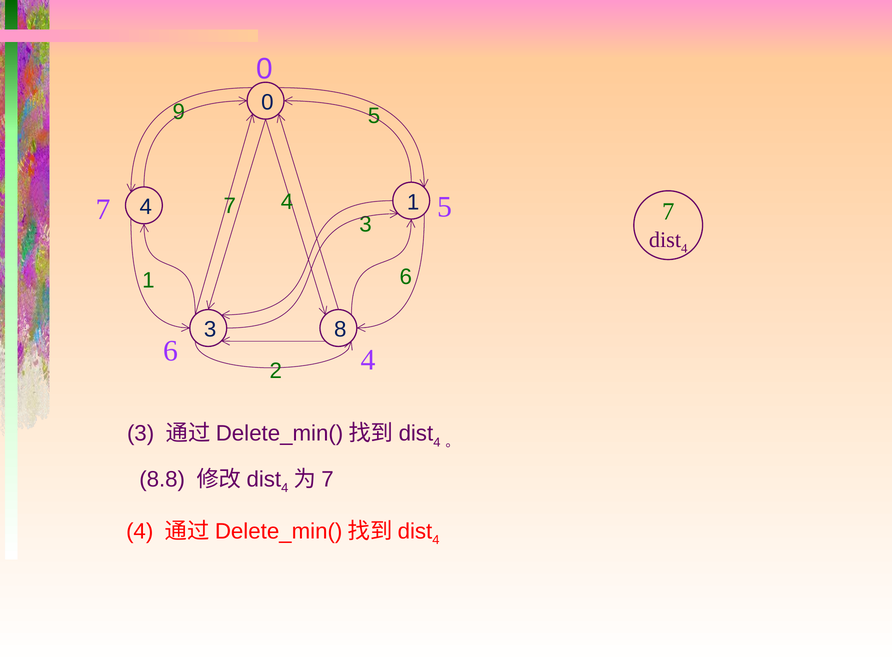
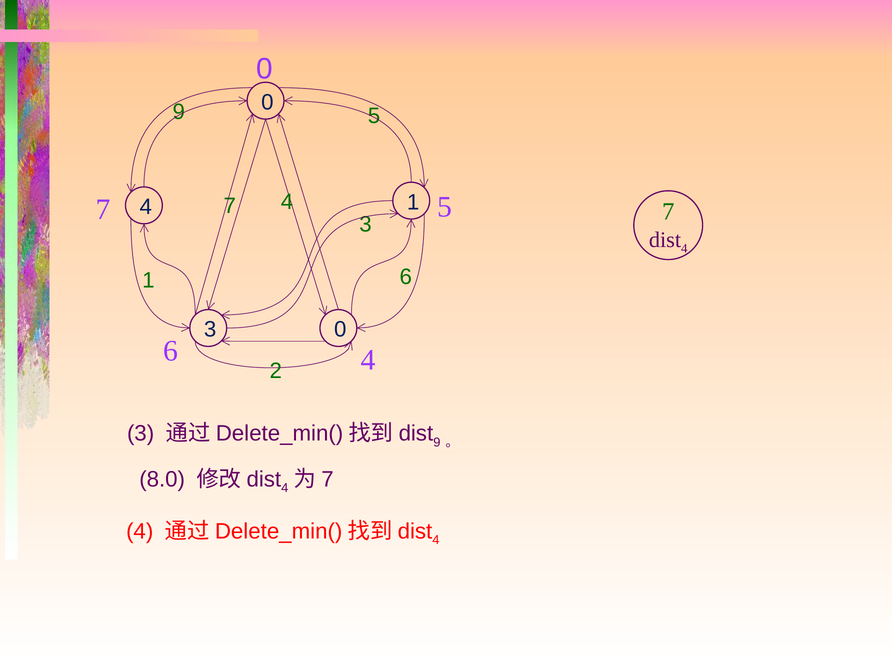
3 8: 8 -> 0 (340, 330)
4: 4 -> 9 (437, 442)
8.8: 8.8 -> 8.0 (162, 479)
